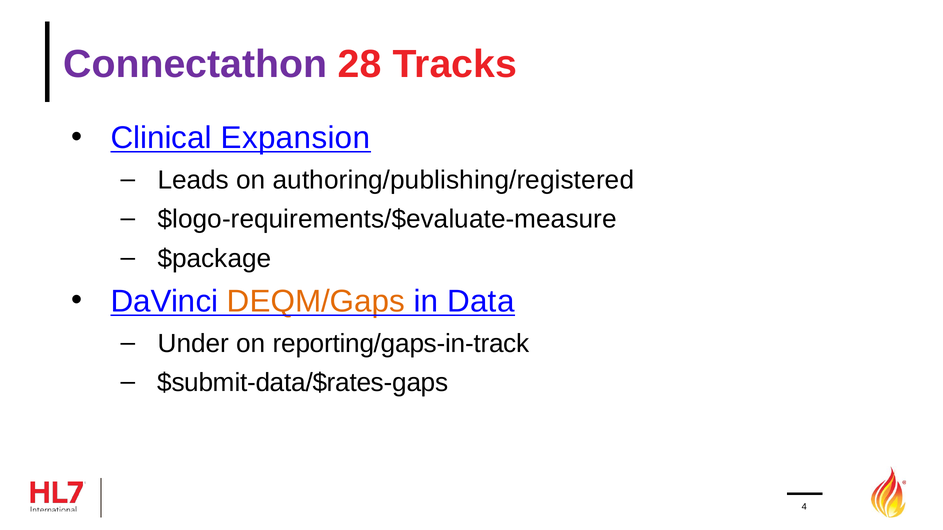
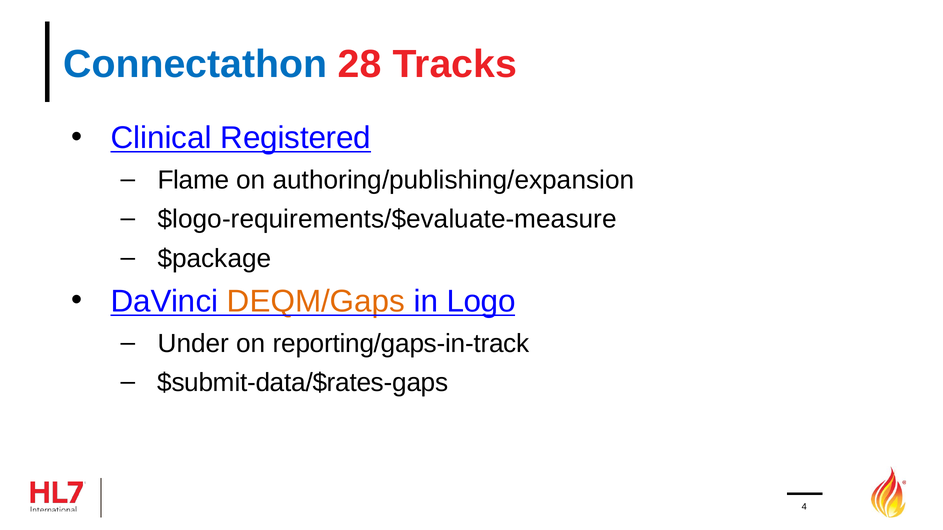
Connectathon colour: purple -> blue (195, 64)
Expansion: Expansion -> Registered (296, 138)
Leads: Leads -> Flame (193, 180)
authoring/publishing/registered: authoring/publishing/registered -> authoring/publishing/expansion (453, 180)
Data: Data -> Logo (481, 302)
